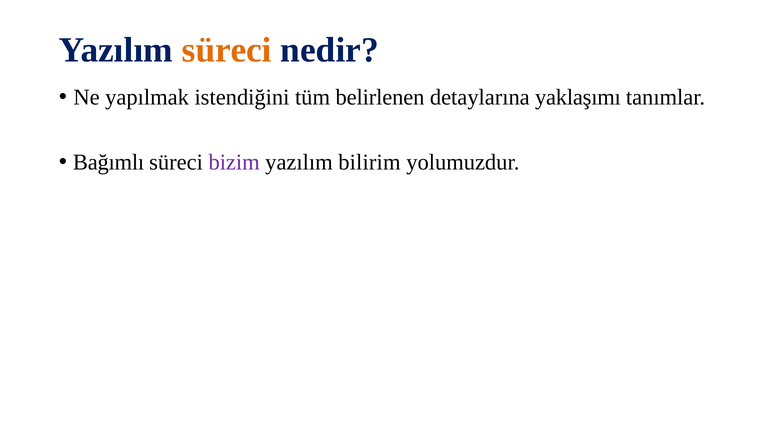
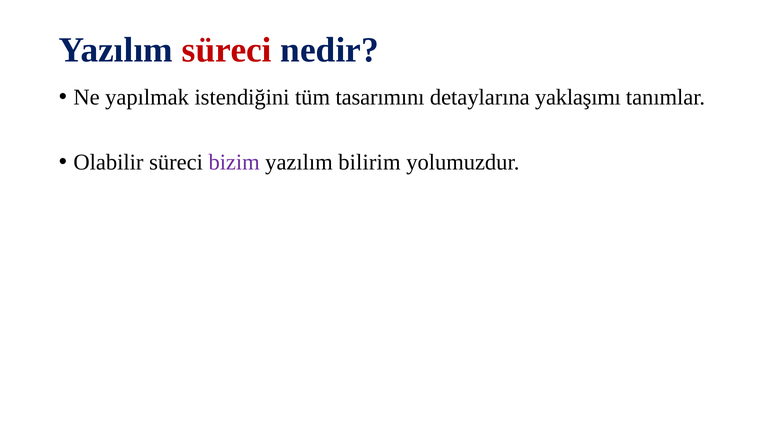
süreci colour: orange -> red (227, 50)
belirlenen: belirlenen -> tasarımını (380, 97)
Bağımlı: Bağımlı -> Olabilir (108, 162)
